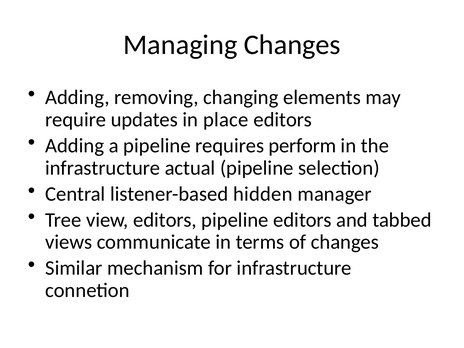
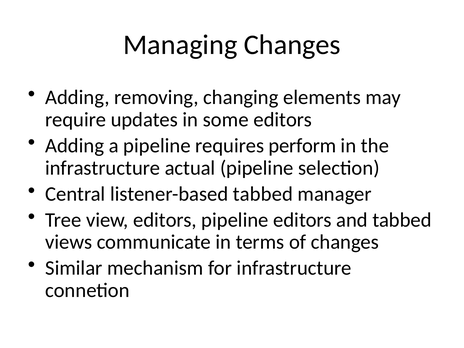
place: place -> some (226, 120)
listener-based hidden: hidden -> tabbed (263, 194)
